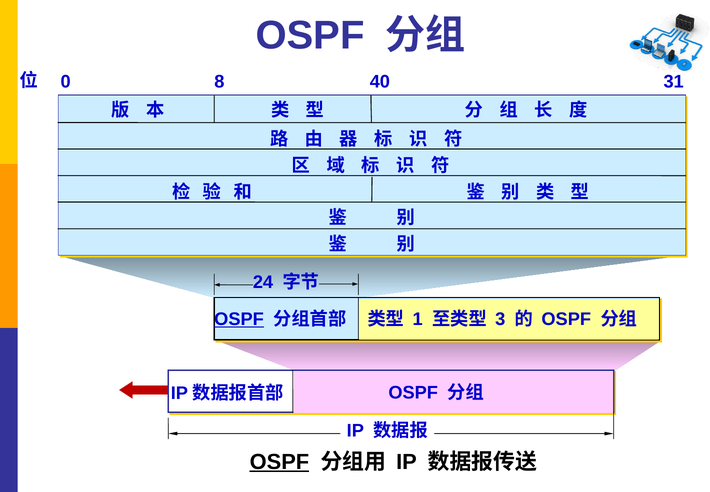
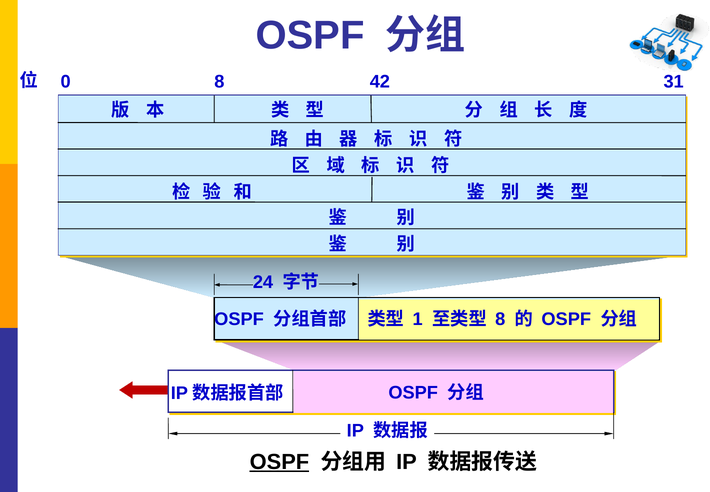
40: 40 -> 42 (380, 82)
OSPF underline: present -> none (239, 319)
3: 3 -> 8 (500, 319)
